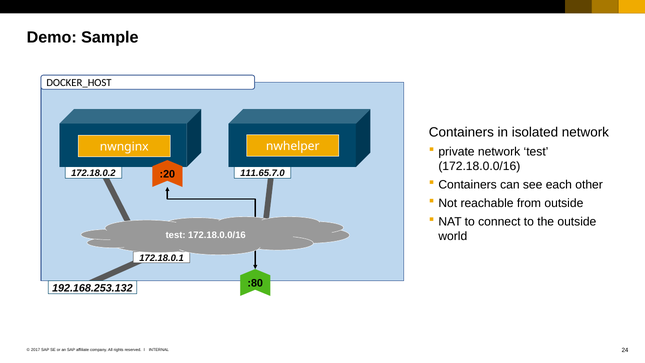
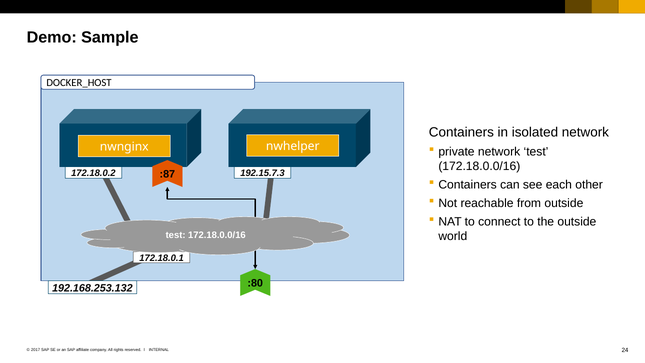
111.65.7.0: 111.65.7.0 -> 192.15.7.3 (262, 173)
:20: :20 -> :87 (167, 174)
